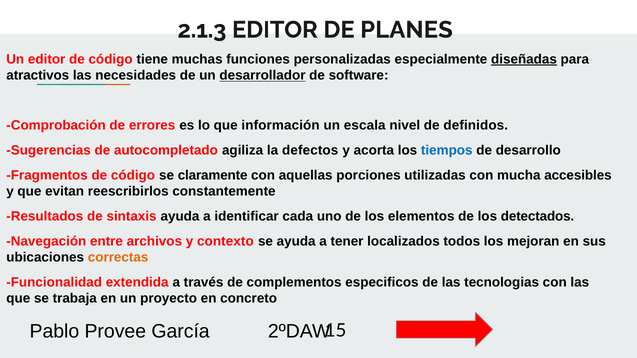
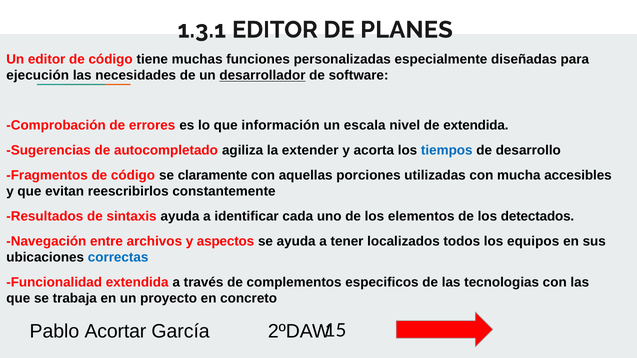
2.1.3: 2.1.3 -> 1.3.1 (202, 30)
diseñadas underline: present -> none (524, 59)
atractivos: atractivos -> ejecución (38, 75)
de definidos: definidos -> extendida (476, 125)
defectos: defectos -> extender (310, 150)
contexto: contexto -> aspectos (226, 241)
mejoran: mejoran -> equipos (533, 241)
correctas colour: orange -> blue (118, 258)
Provee: Provee -> Acortar (115, 332)
